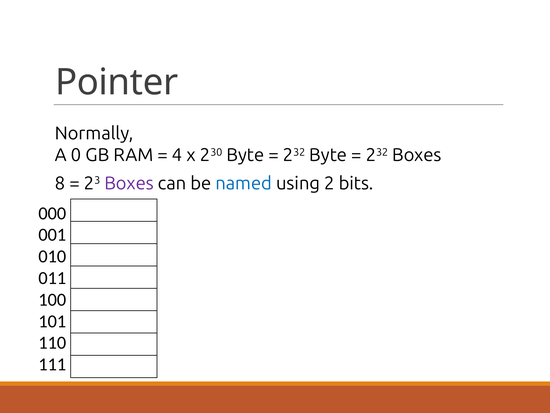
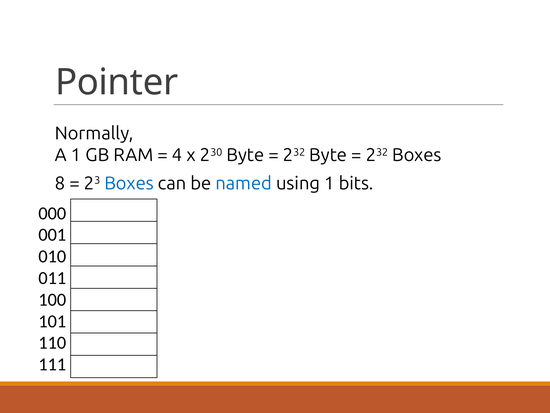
A 0: 0 -> 1 (76, 155)
Boxes colour: purple -> blue (129, 183)
using 2: 2 -> 1 (329, 183)
